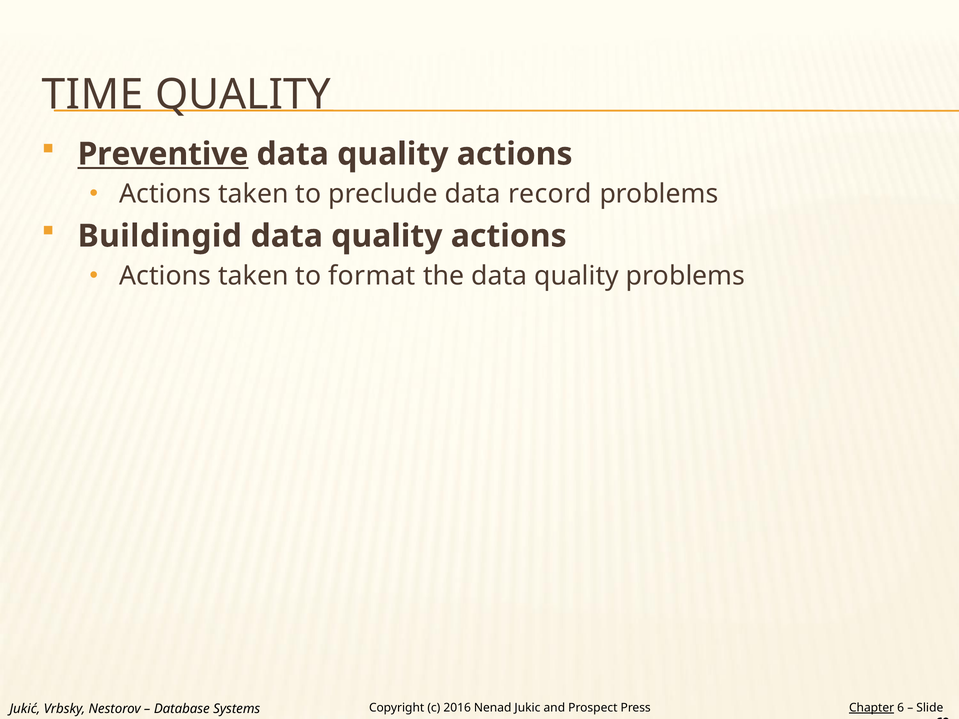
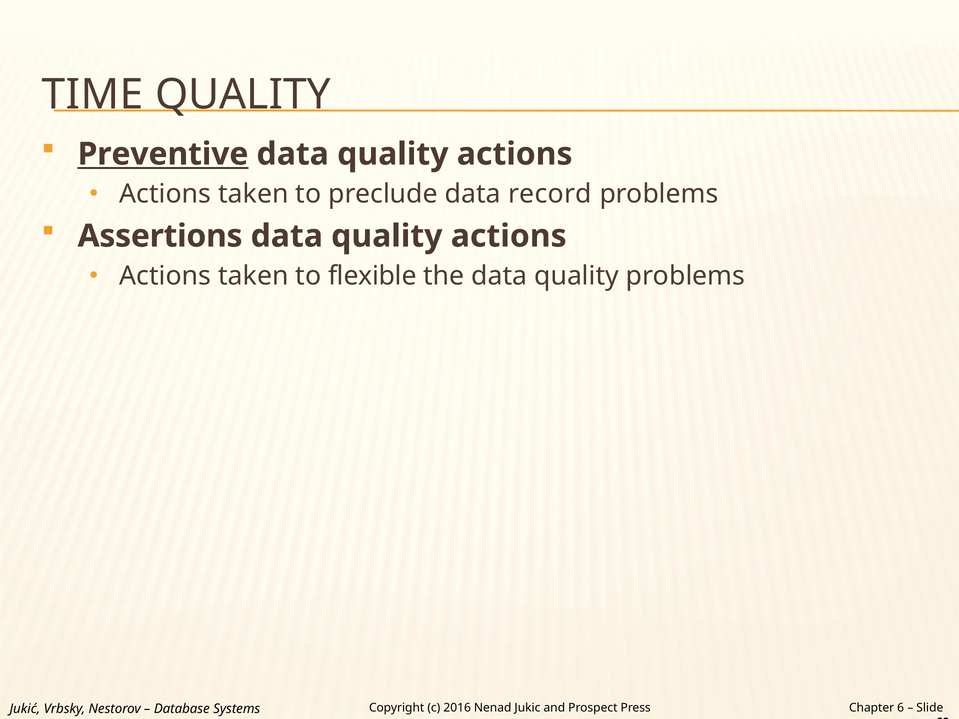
Buildingid: Buildingid -> Assertions (160, 236)
format: format -> flexible (372, 276)
Chapter underline: present -> none (872, 708)
